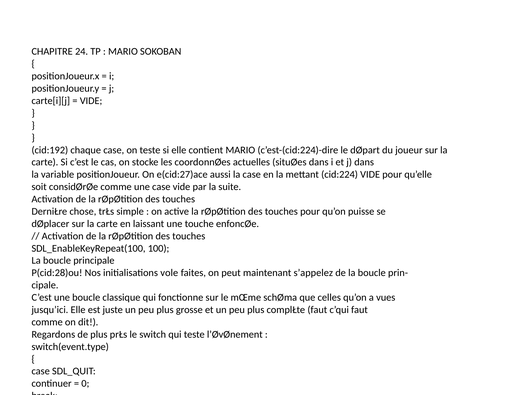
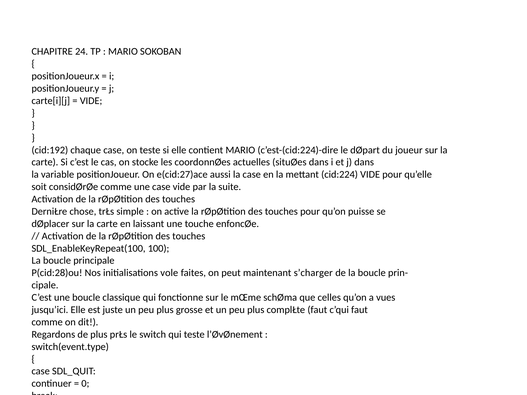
s’appelez: s’appelez -> s’charger (313, 273)
